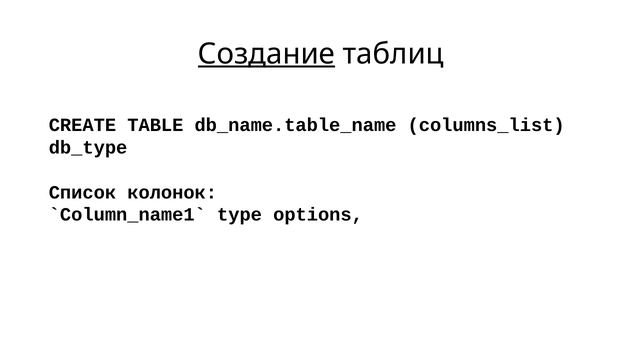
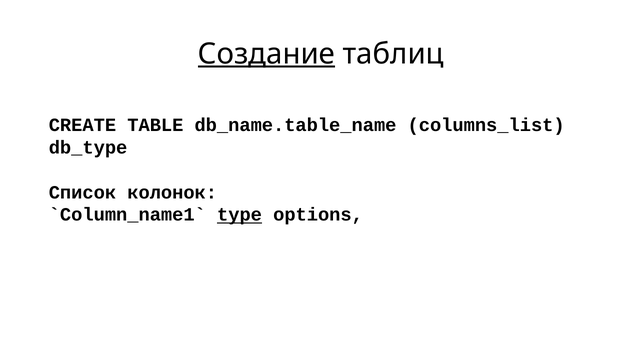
type underline: none -> present (240, 215)
